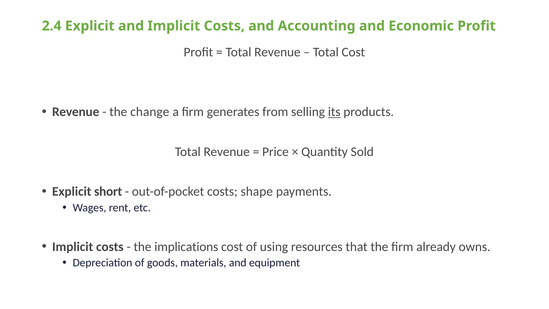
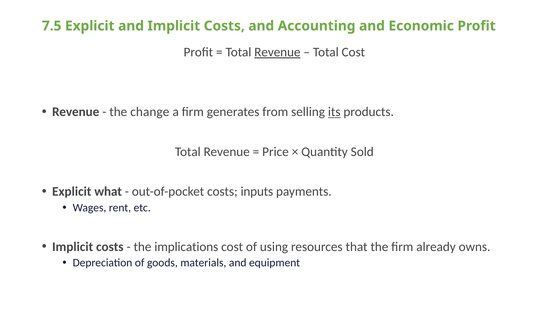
2.4: 2.4 -> 7.5 (52, 26)
Revenue underline: none -> present (277, 52)
short: short -> what (108, 192)
shape: shape -> inputs (257, 192)
